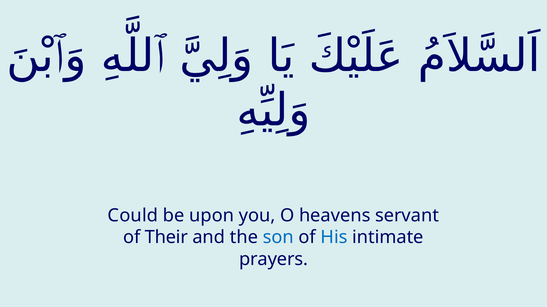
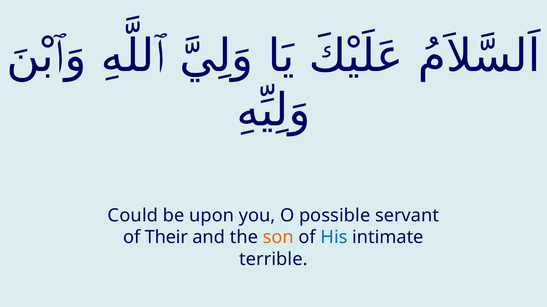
heavens: heavens -> possible (335, 216)
son colour: blue -> orange (278, 238)
prayers: prayers -> terrible (273, 260)
